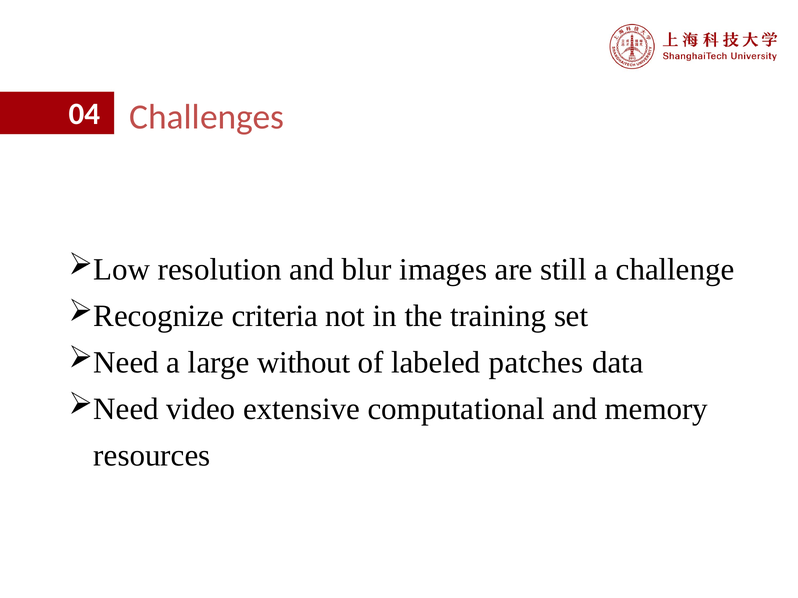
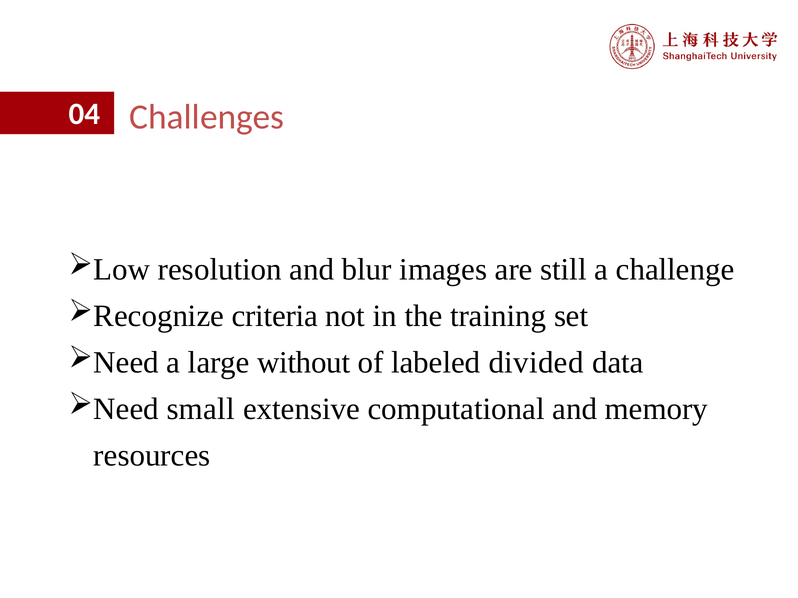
patches: patches -> divided (536, 363)
video: video -> small (201, 409)
